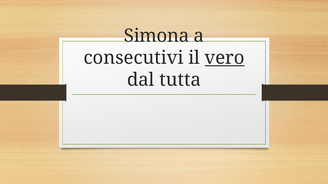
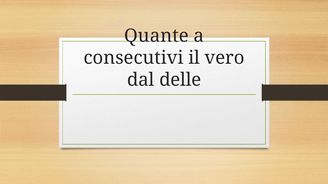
Simona: Simona -> Quante (156, 36)
vero underline: present -> none (225, 58)
tutta: tutta -> delle (180, 80)
